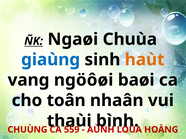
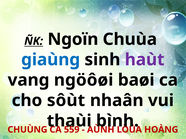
Ngaøi: Ngaøi -> Ngoïn (73, 39)
haùt colour: orange -> purple (145, 60)
toân: toân -> sôùt (66, 101)
